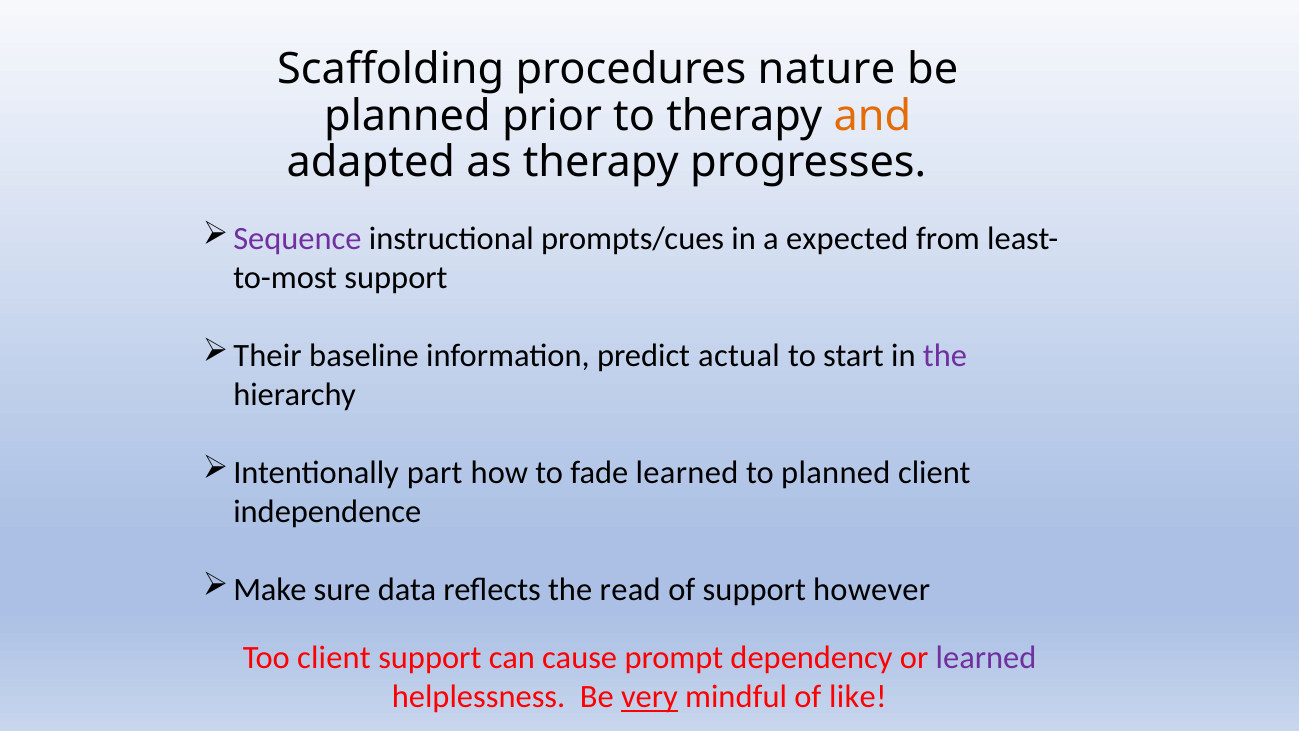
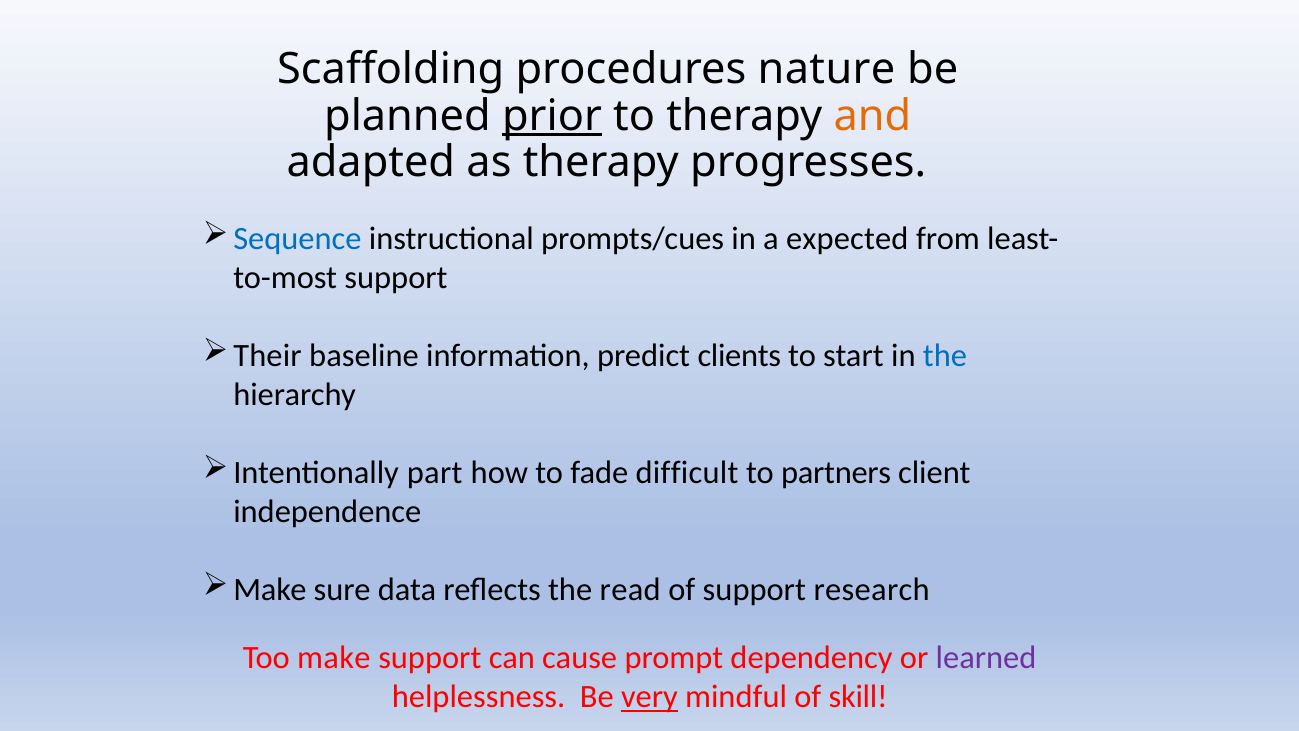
prior underline: none -> present (552, 116)
Sequence colour: purple -> blue (297, 239)
actual: actual -> clients (739, 356)
the colour: purple -> blue (945, 356)
fade learned: learned -> difficult (687, 473)
to planned: planned -> partners (836, 473)
however: however -> research (872, 590)
Too client: client -> make (334, 658)
like: like -> skill (858, 697)
